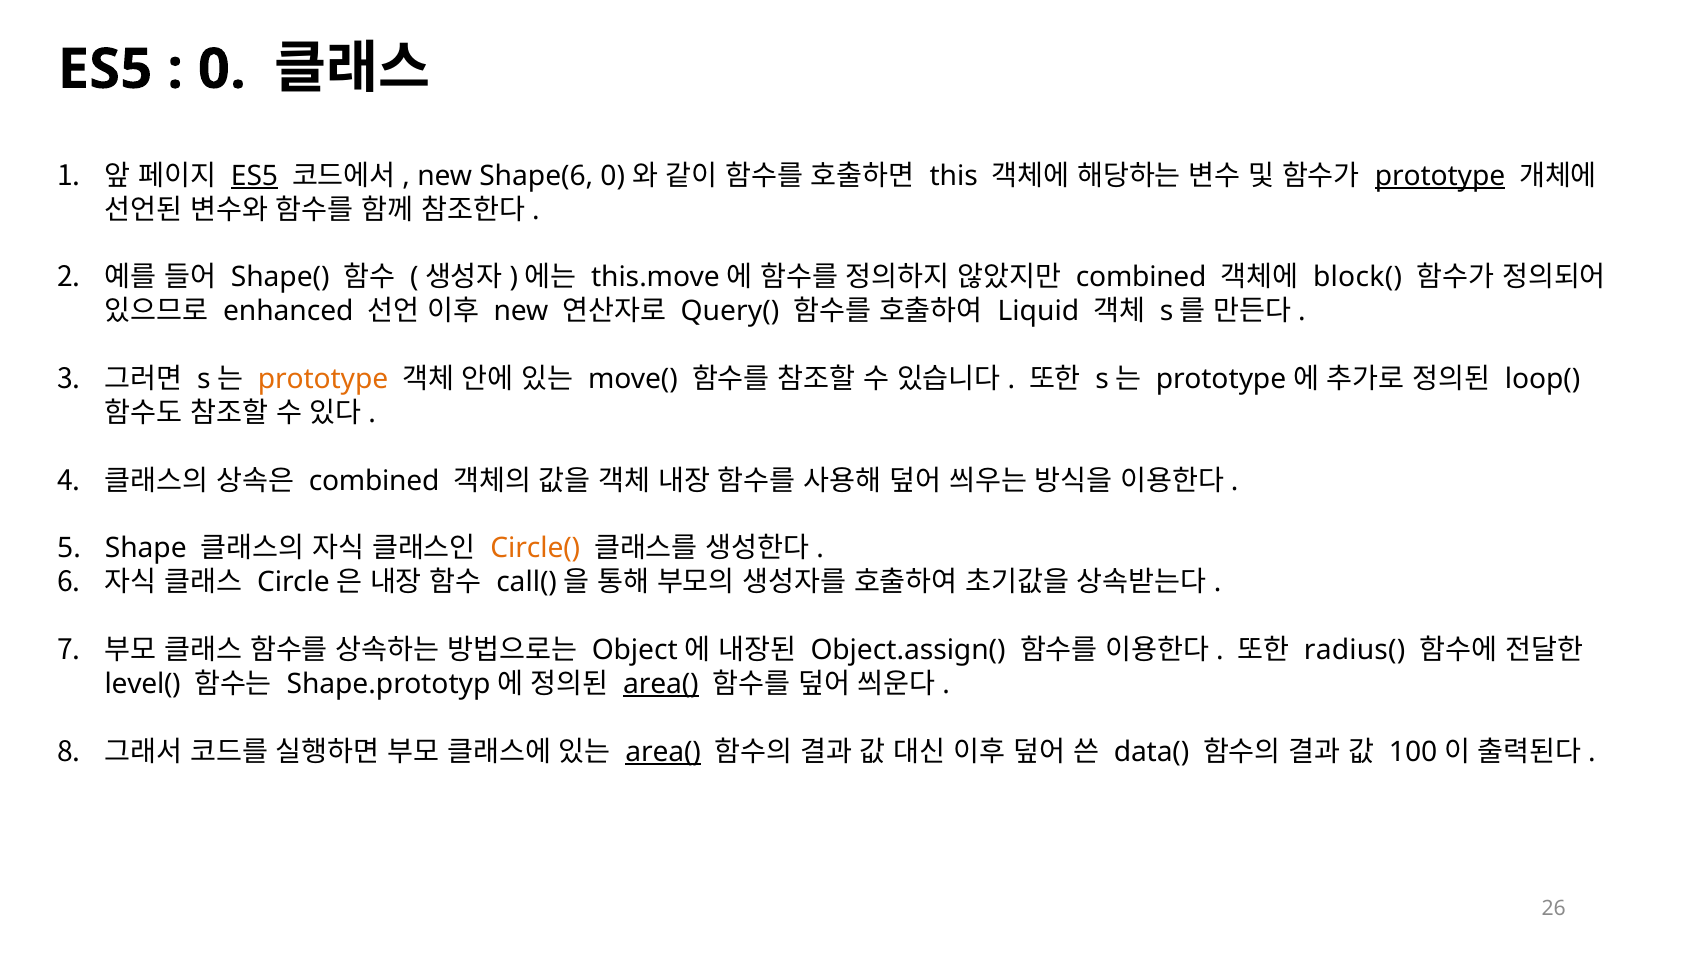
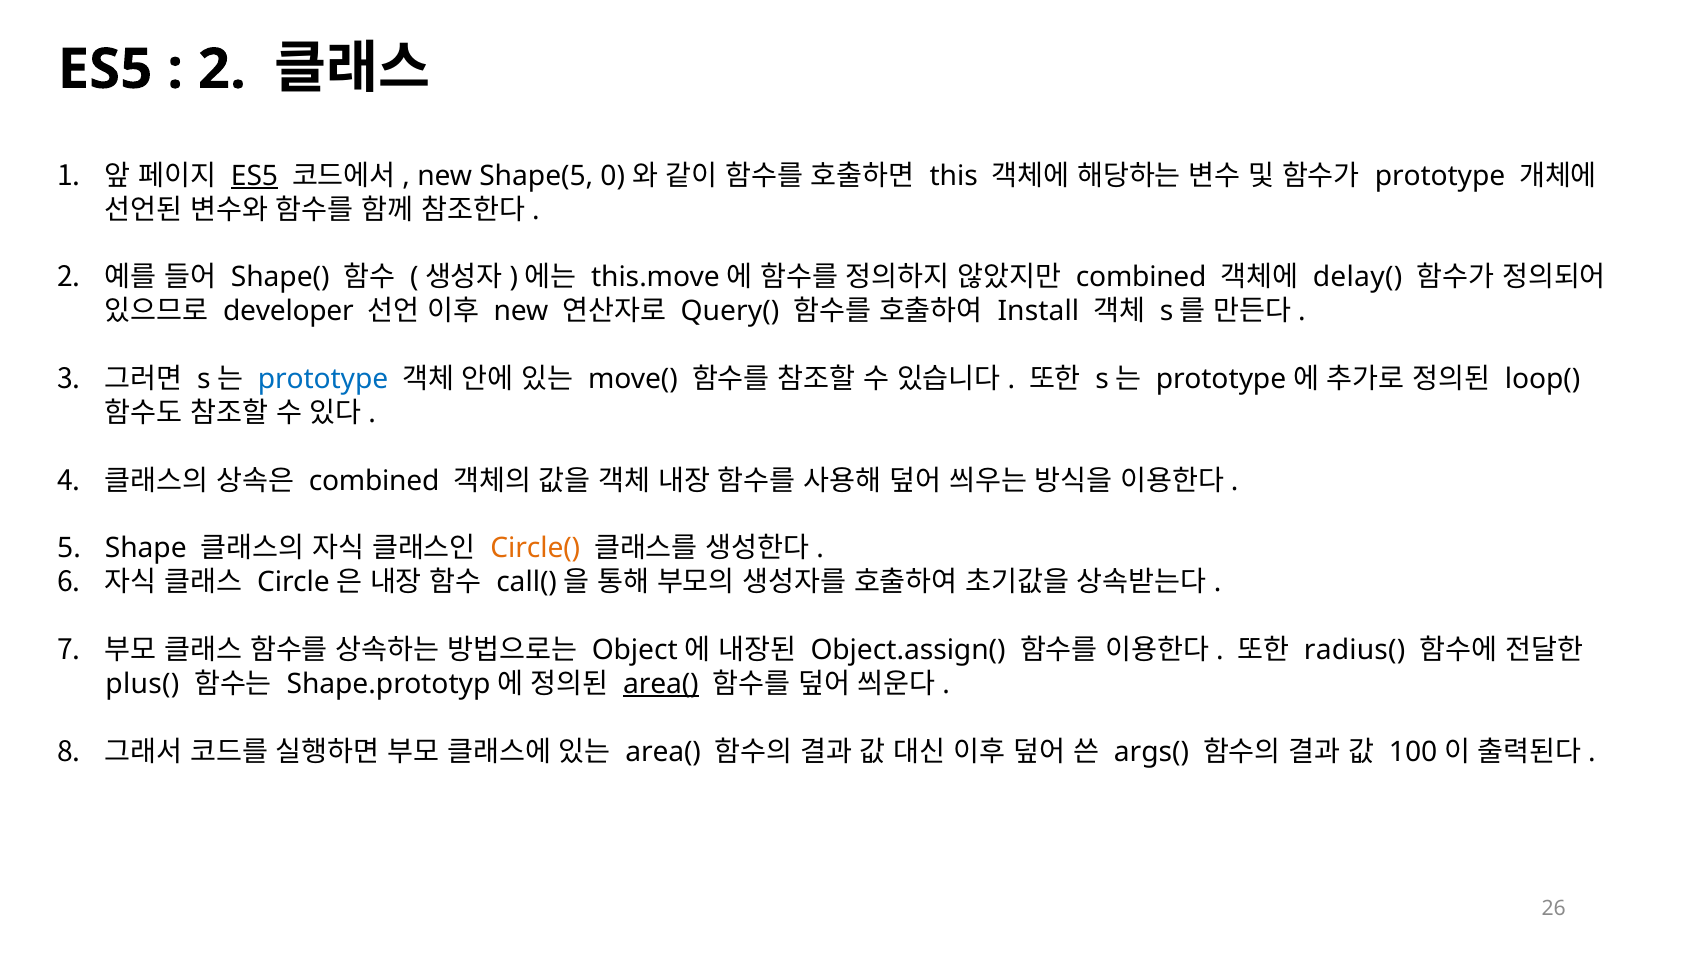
0: 0 -> 2 (222, 69)
Shape(6: Shape(6 -> Shape(5 (536, 176)
prototype underline: present -> none (1440, 176)
block(: block( -> delay( (1358, 278)
enhanced: enhanced -> developer (288, 312)
Liquid: Liquid -> Install (1038, 312)
prototype colour: orange -> blue (323, 379)
level(: level( -> plus( (142, 684)
area( underline: present -> none (663, 752)
data(: data( -> args( (1151, 752)
